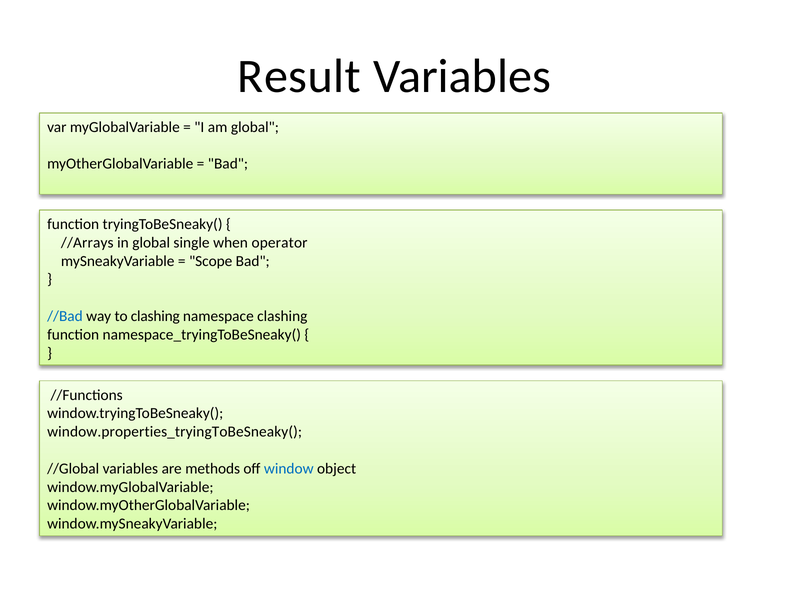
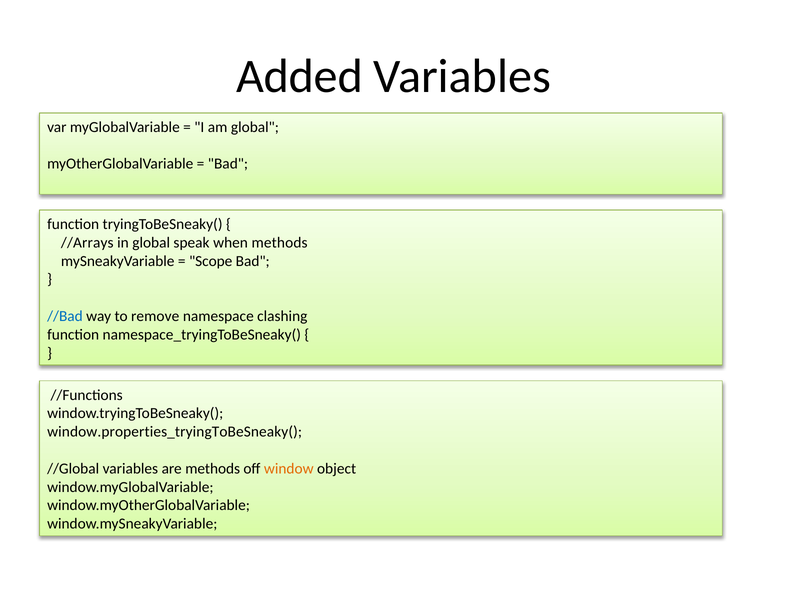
Result: Result -> Added (300, 76)
single: single -> speak (192, 243)
when operator: operator -> methods (280, 243)
to clashing: clashing -> remove (155, 316)
window colour: blue -> orange (289, 469)
